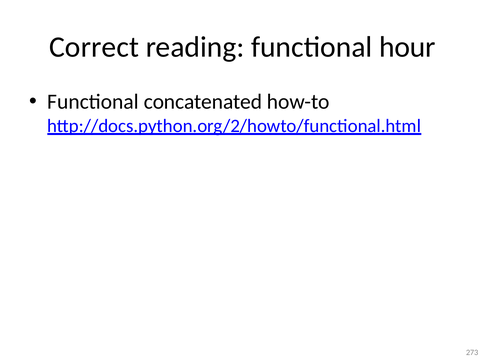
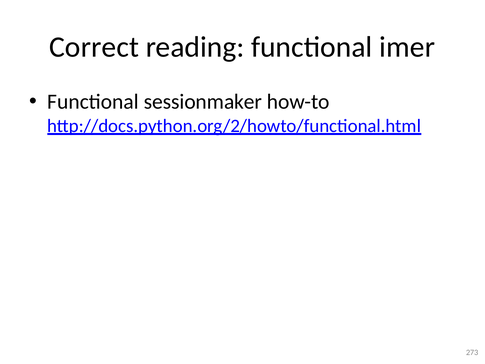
hour: hour -> imer (407, 47)
concatenated: concatenated -> sessionmaker (203, 102)
